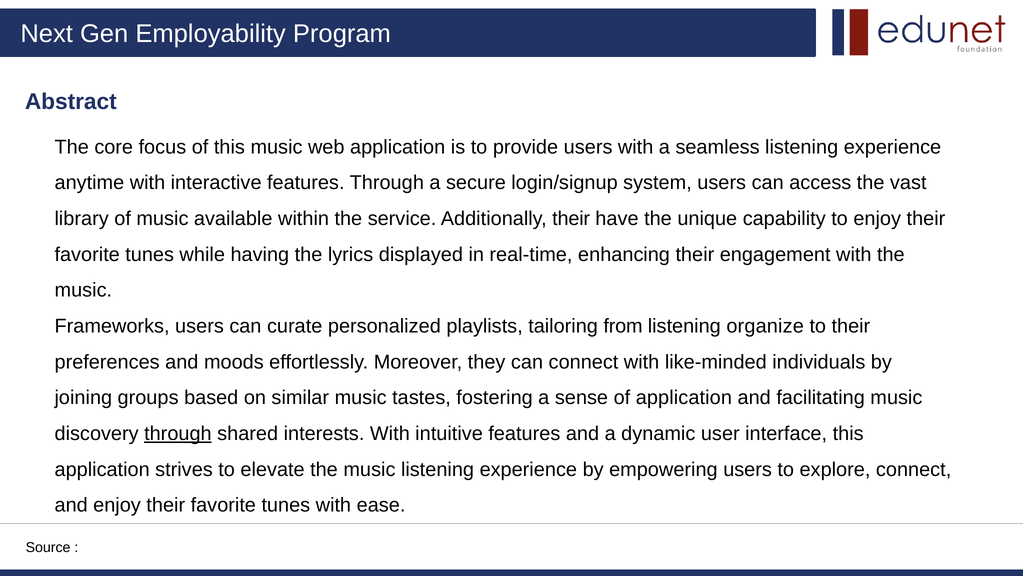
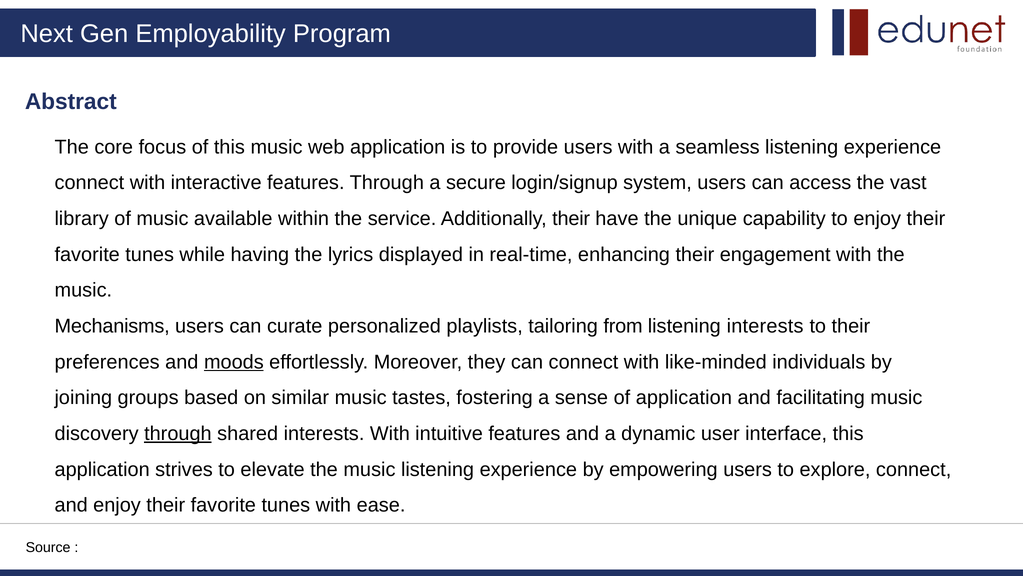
anytime: anytime -> connect (89, 183)
Frameworks: Frameworks -> Mechanisms (112, 326)
listening organize: organize -> interests (765, 326)
moods underline: none -> present (234, 362)
